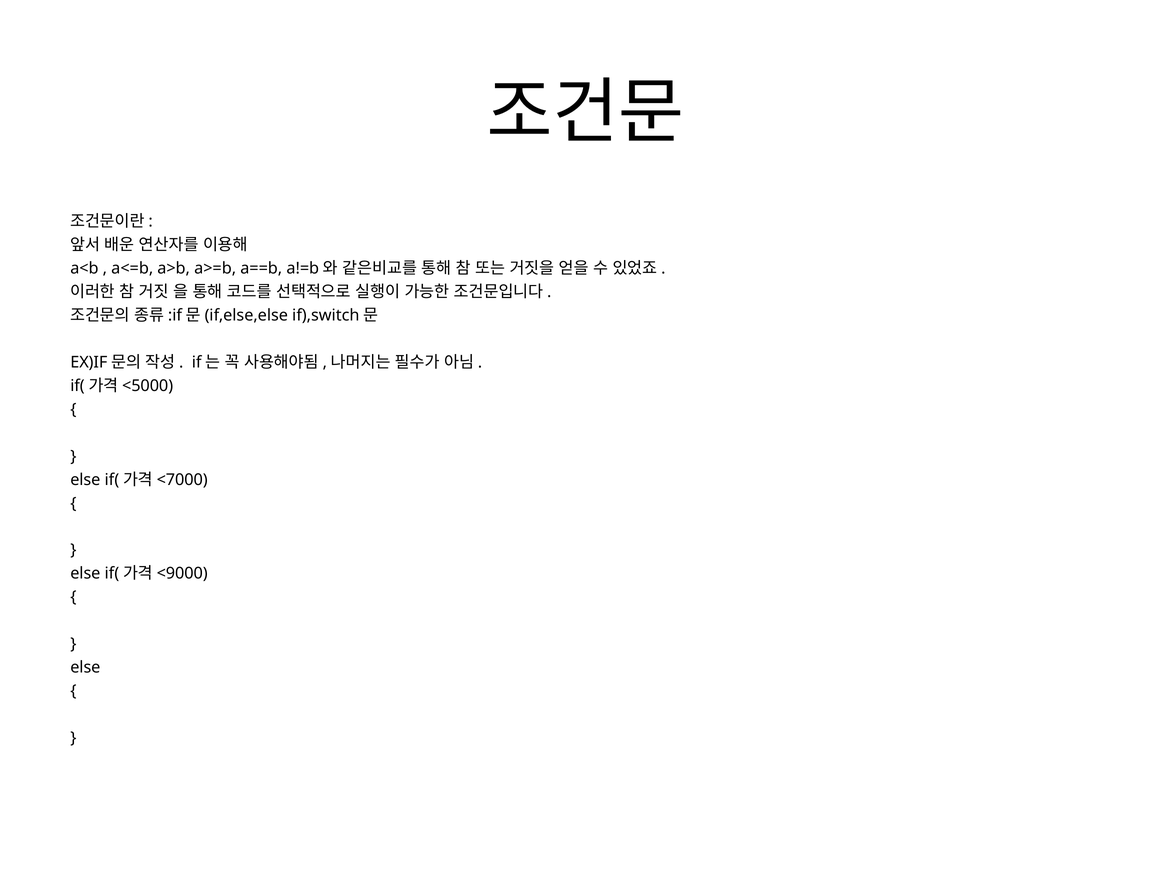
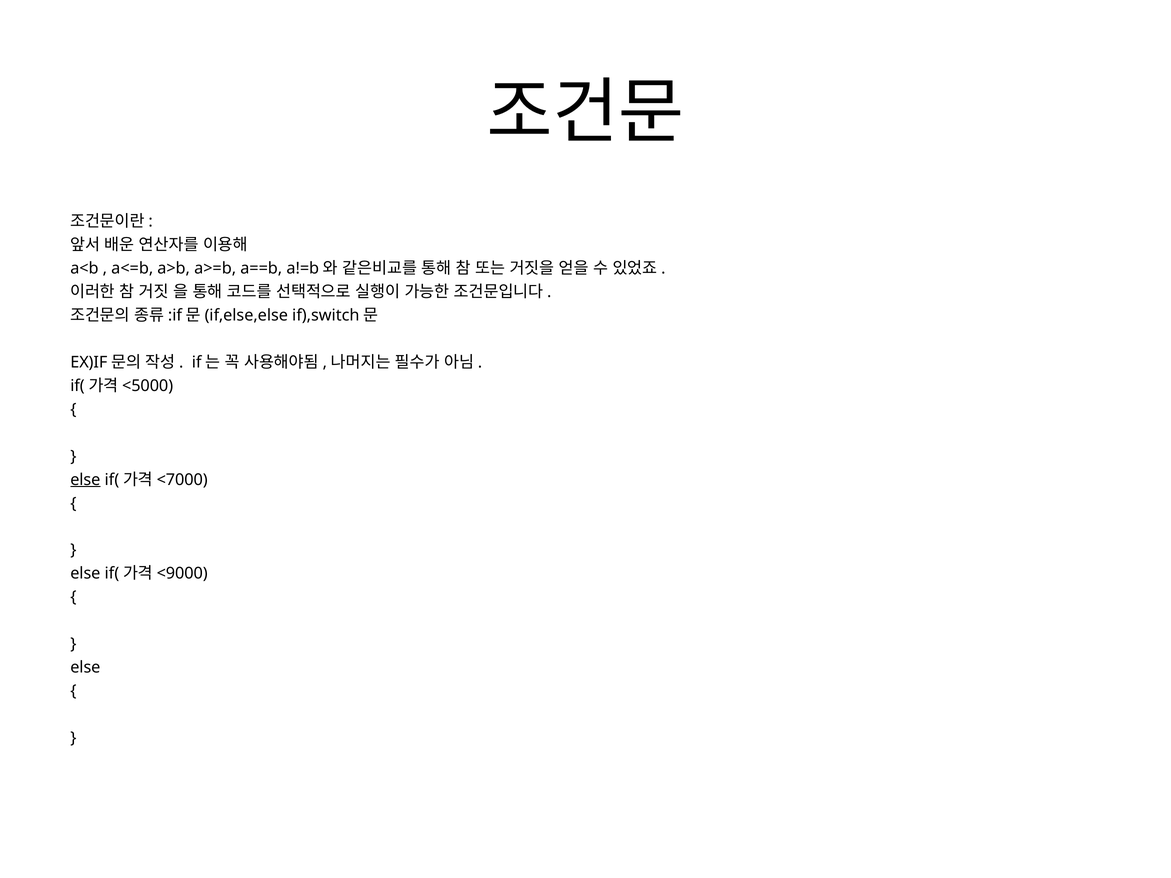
else underline: none -> present (85, 480)
